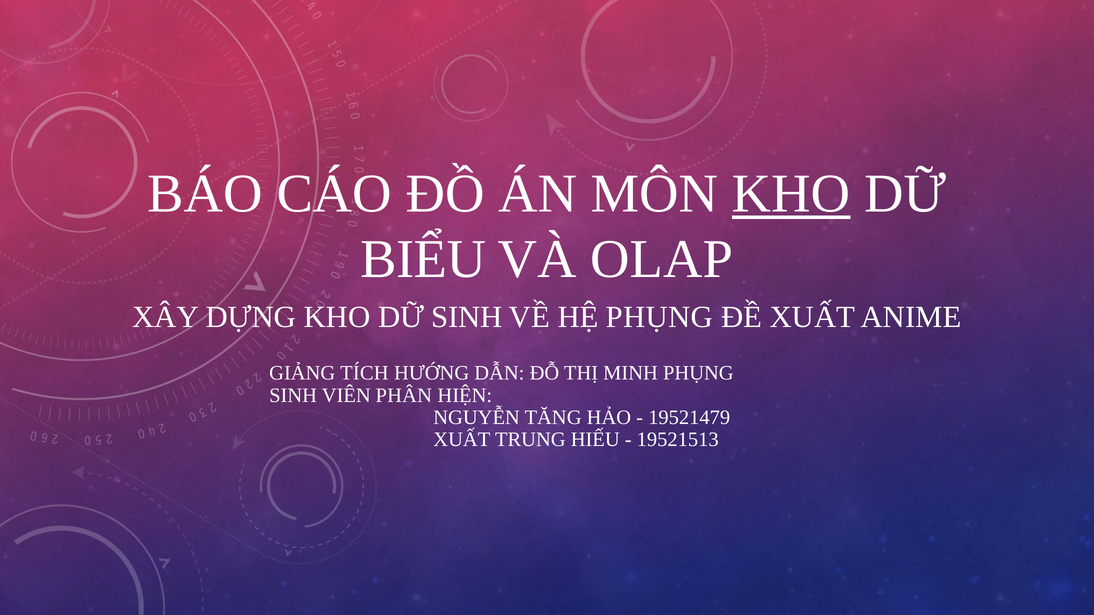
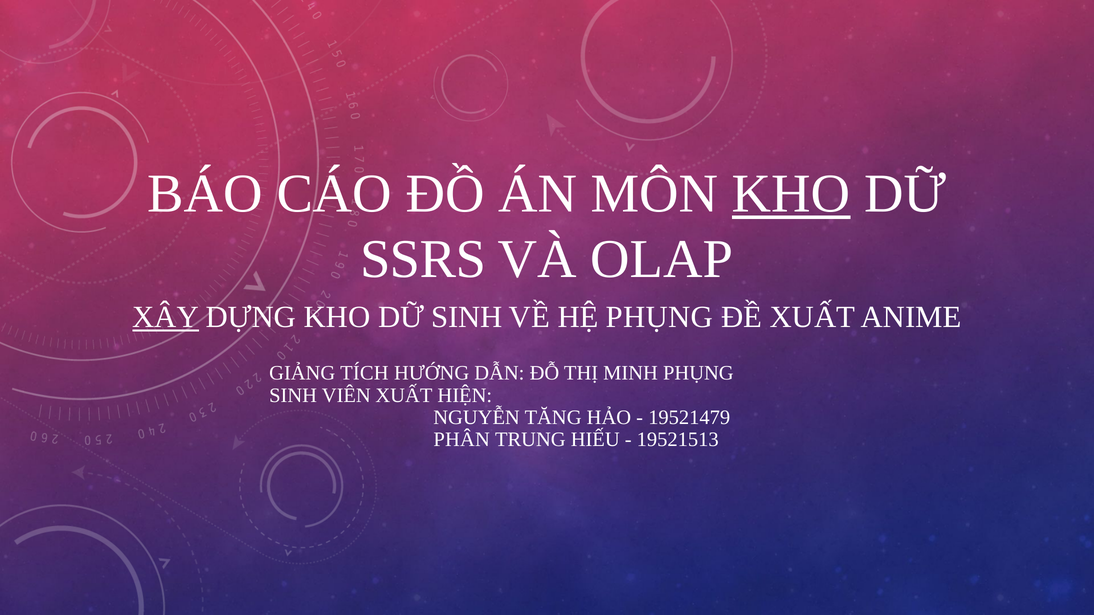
BIỂU: BIỂU -> SSRS (423, 260)
XÂY underline: none -> present (166, 317)
VIÊN PHÂN: PHÂN -> XUẤT (404, 396)
XUẤT: XUẤT -> PHÂN (462, 440)
